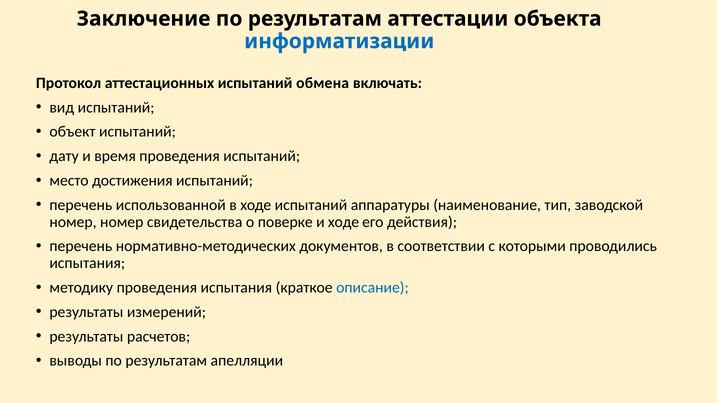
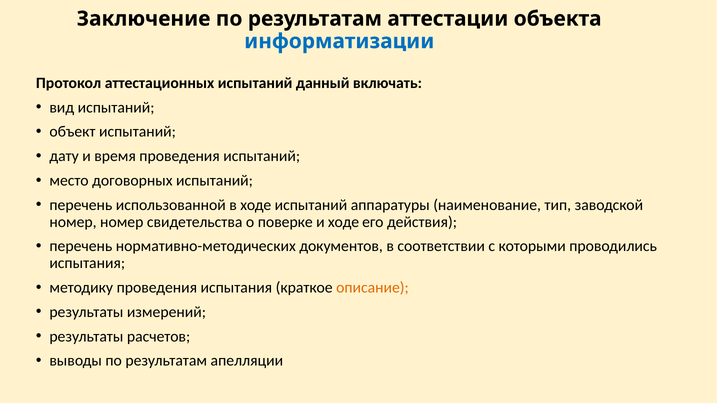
обмена: обмена -> данный (323, 83)
достижения: достижения -> договорных (132, 181)
описание colour: blue -> orange (372, 288)
